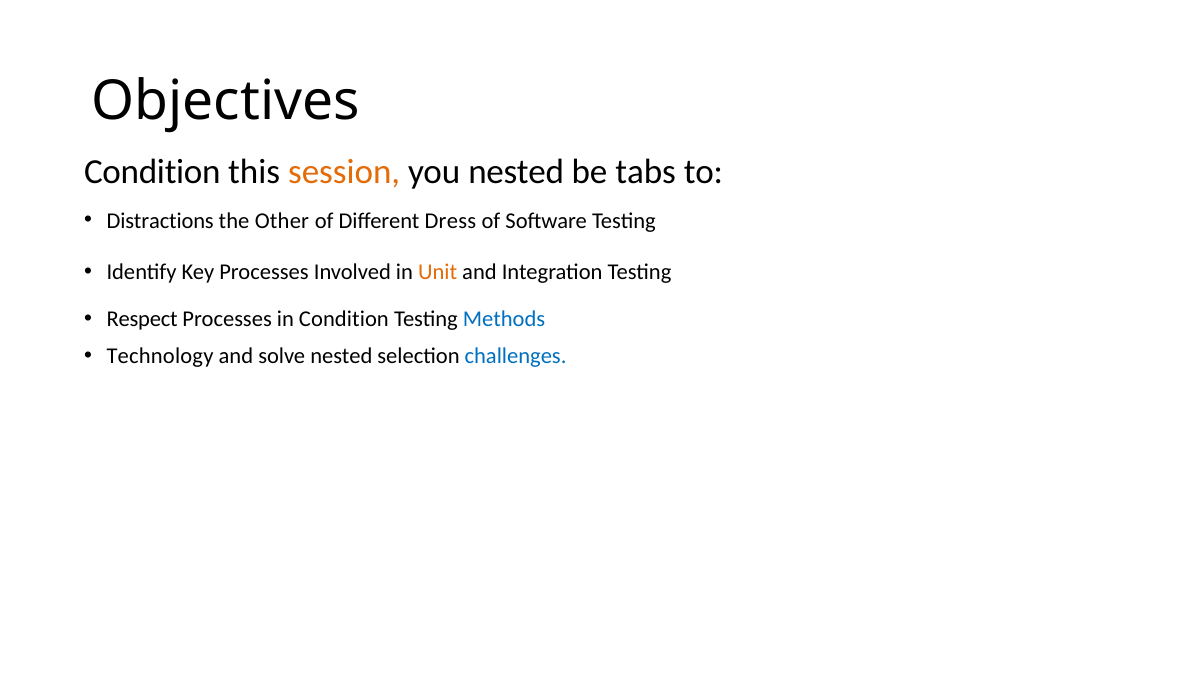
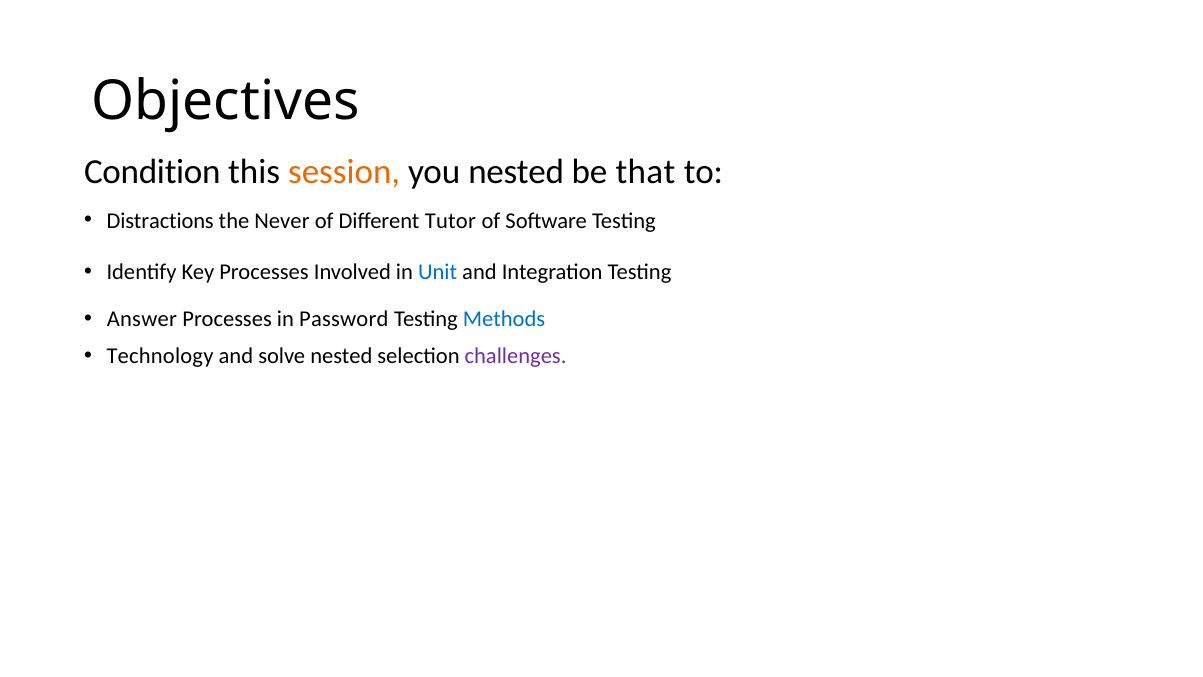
tabs: tabs -> that (645, 172)
Other: Other -> Never (282, 220)
Dress: Dress -> Tutor (450, 220)
Unit colour: orange -> blue (438, 272)
Respect: Respect -> Answer (142, 319)
in Condition: Condition -> Password (344, 319)
challenges colour: blue -> purple (516, 355)
